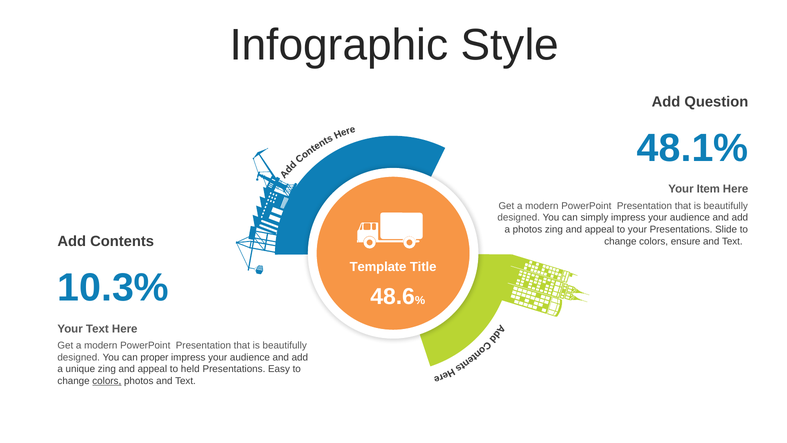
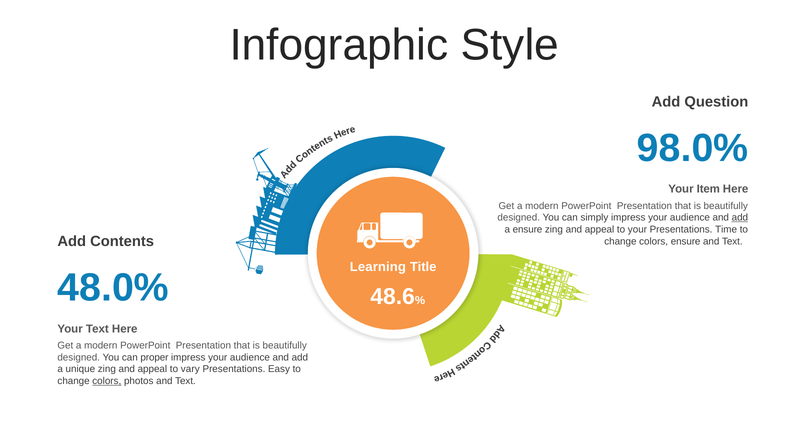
48.1%: 48.1% -> 98.0% (693, 148)
add underline: none -> present (740, 218)
a photos: photos -> ensure (528, 229)
Slide: Slide -> Time (726, 229)
Template: Template -> Learning (378, 267)
10.3%: 10.3% -> 48.0% (113, 287)
held: held -> vary (190, 369)
